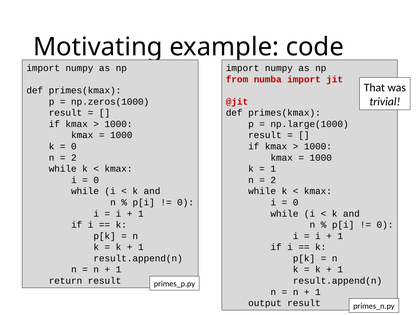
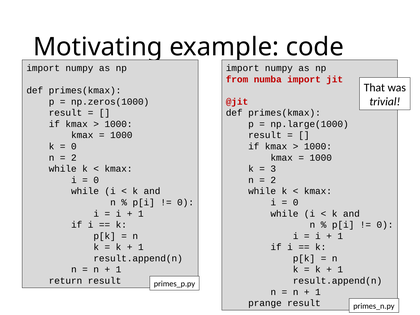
1: 1 -> 3 (273, 169)
output: output -> prange (265, 303)
